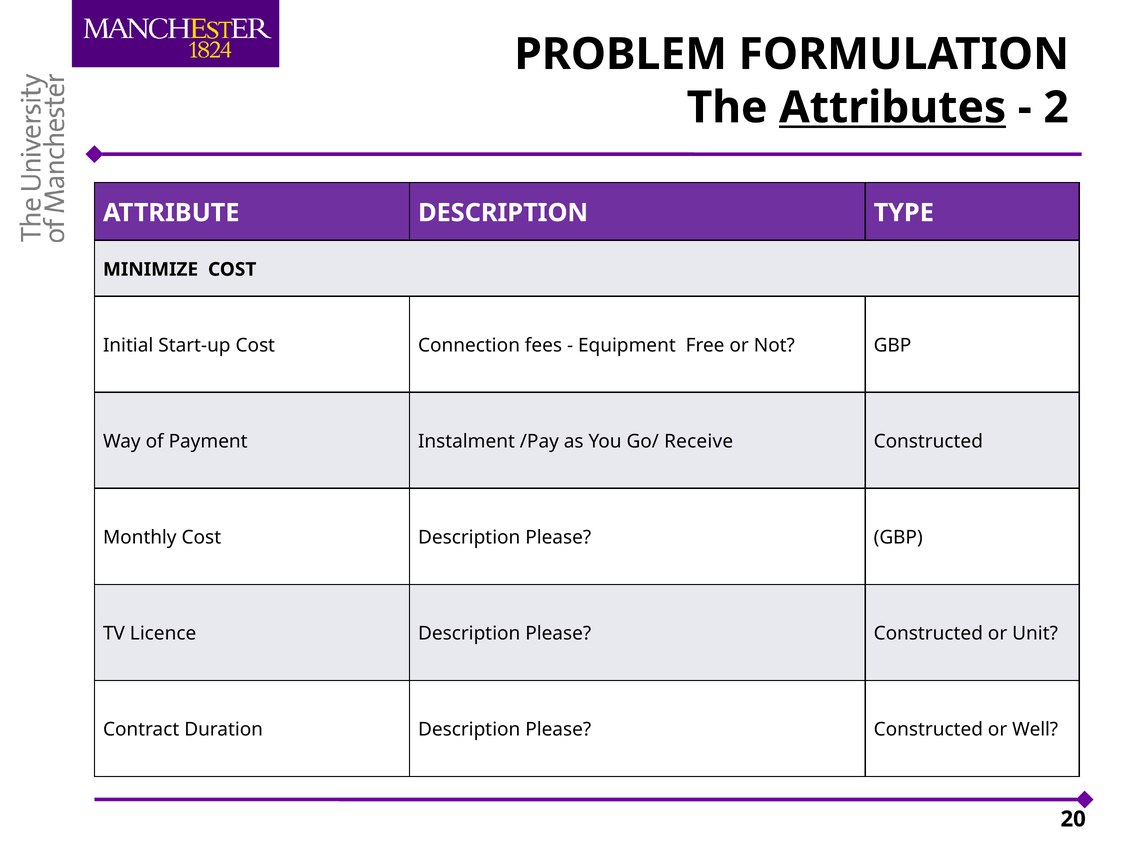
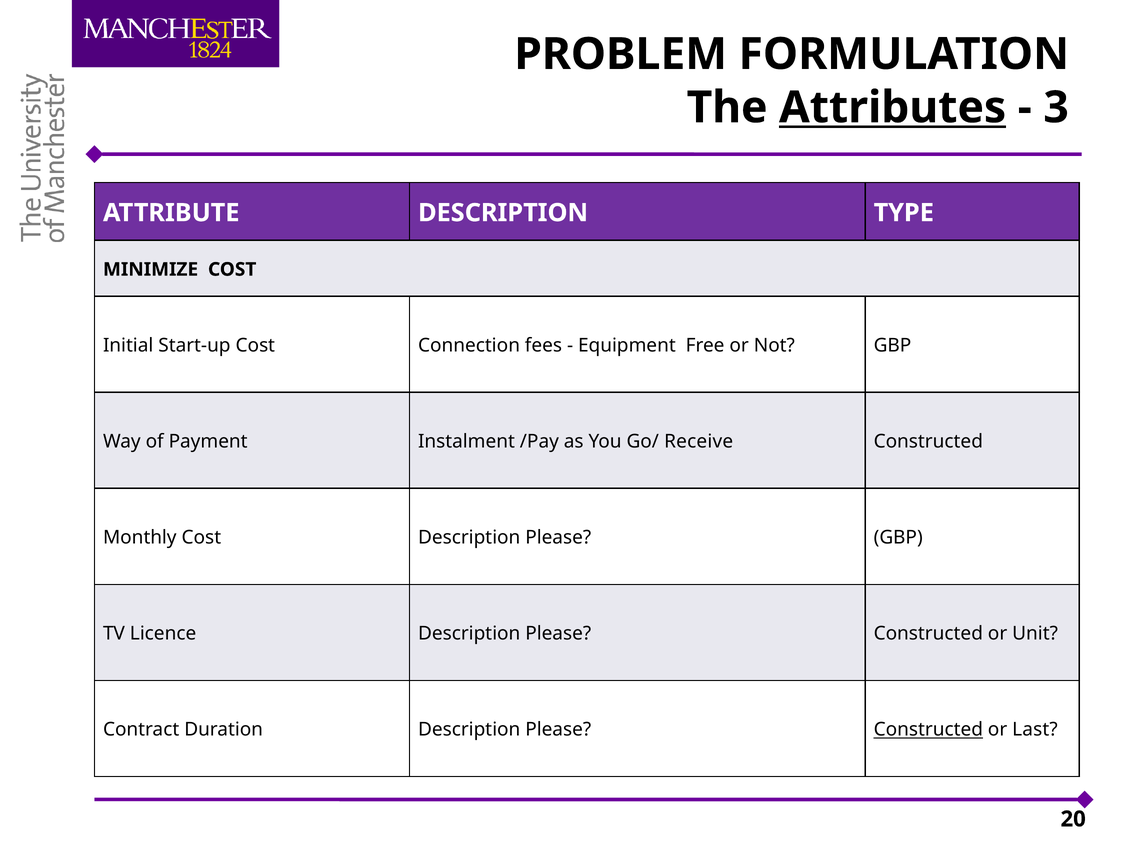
2: 2 -> 3 (1056, 108)
Constructed underline: none -> present (928, 730)
Well: Well -> Last (1035, 730)
